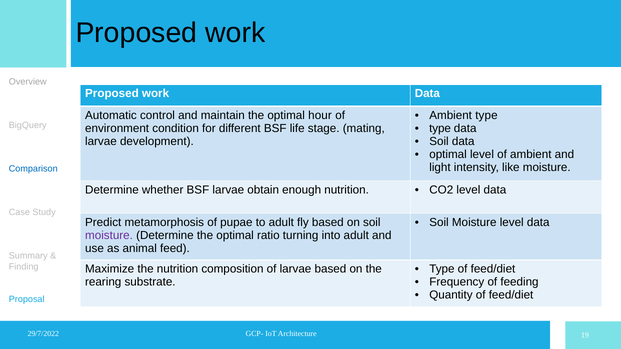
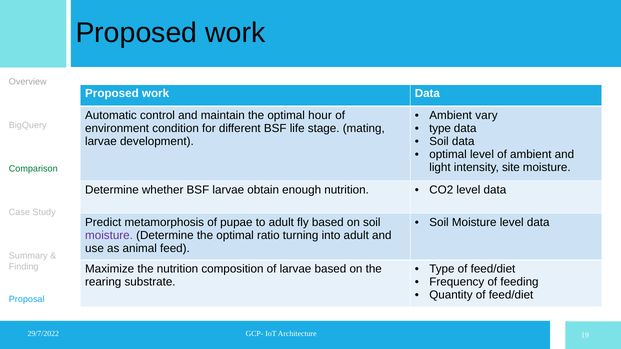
Ambient type: type -> vary (486, 116)
like: like -> site (511, 168)
Comparison colour: blue -> green (33, 169)
